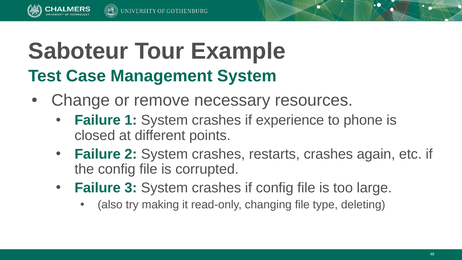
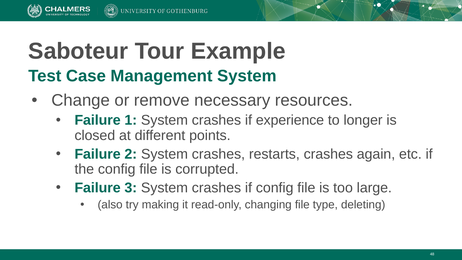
phone: phone -> longer (363, 120)
